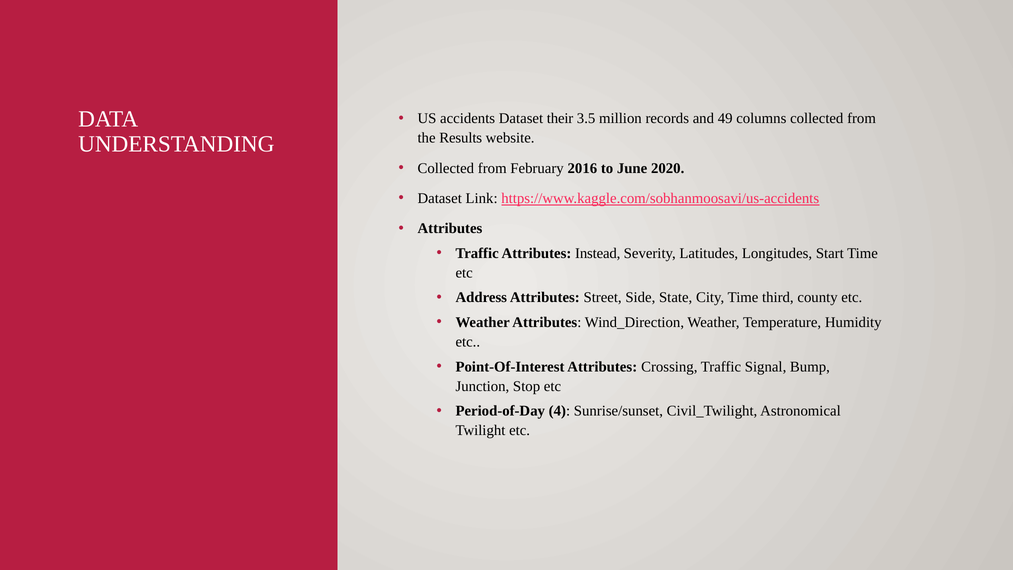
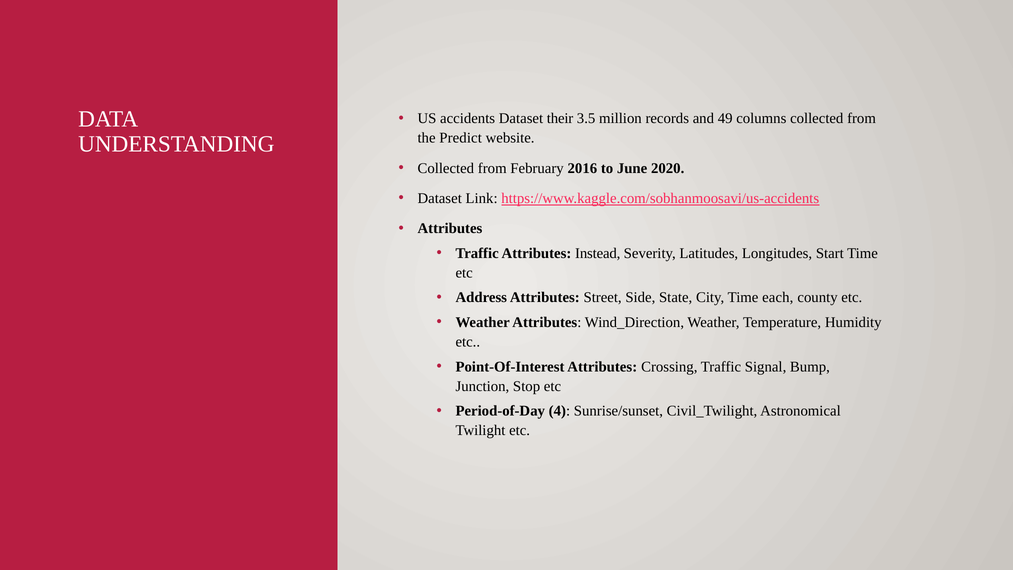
Results: Results -> Predict (461, 138)
third: third -> each (778, 297)
